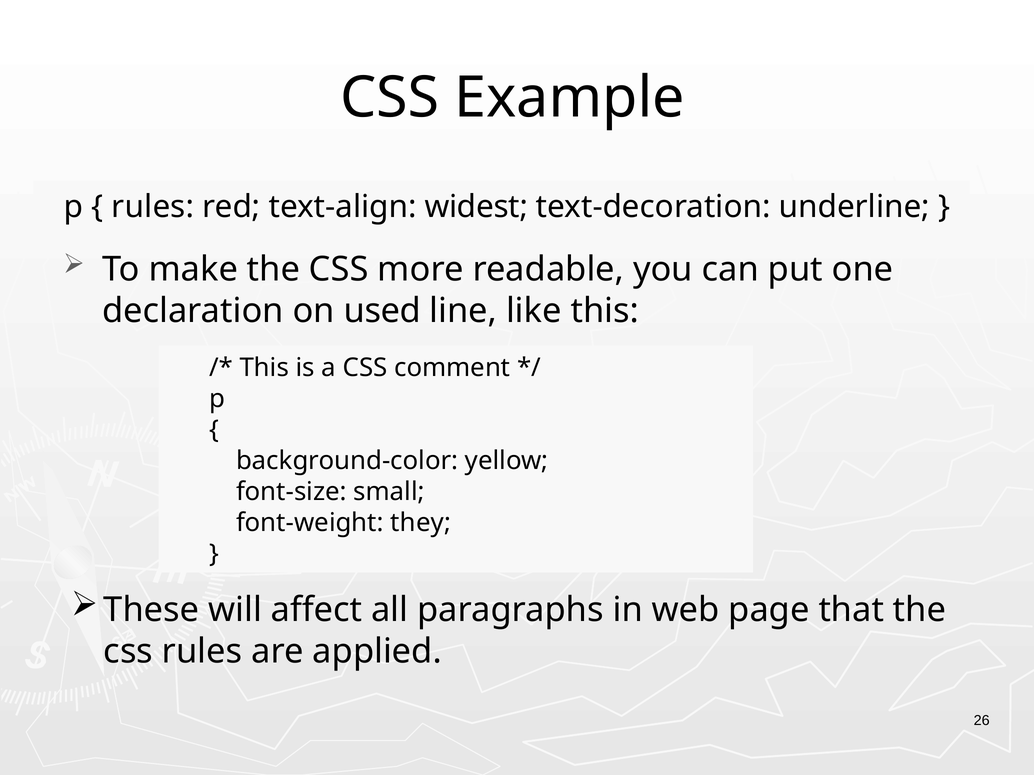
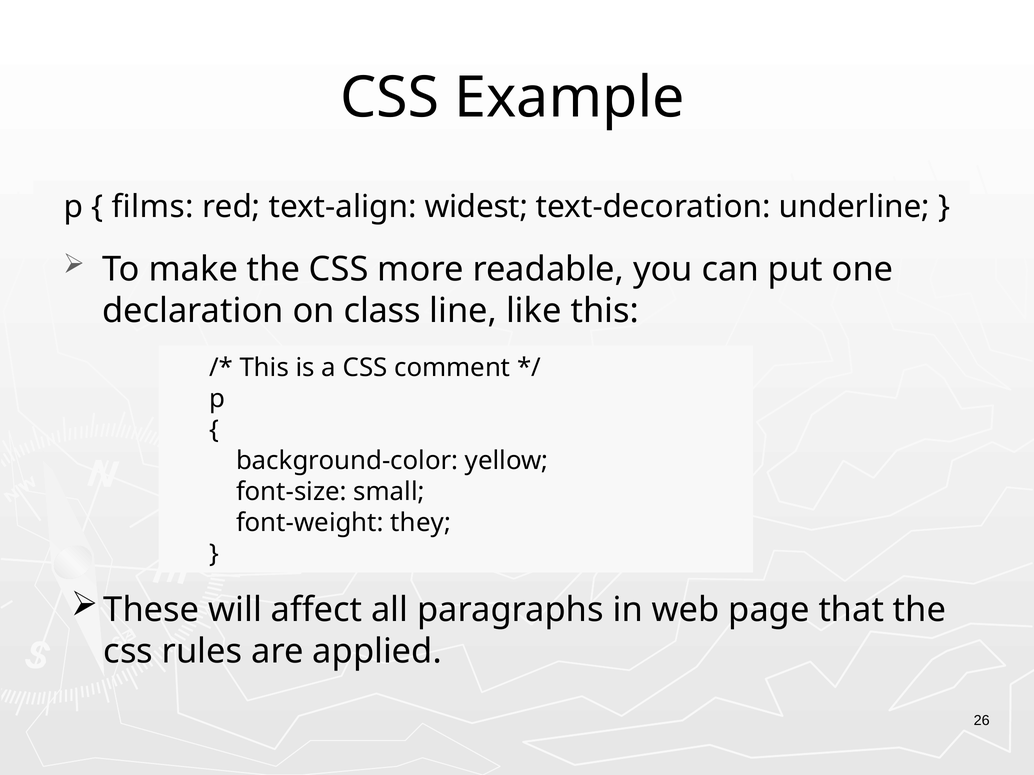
rules: rules -> films (153, 207)
used: used -> class (382, 311)
